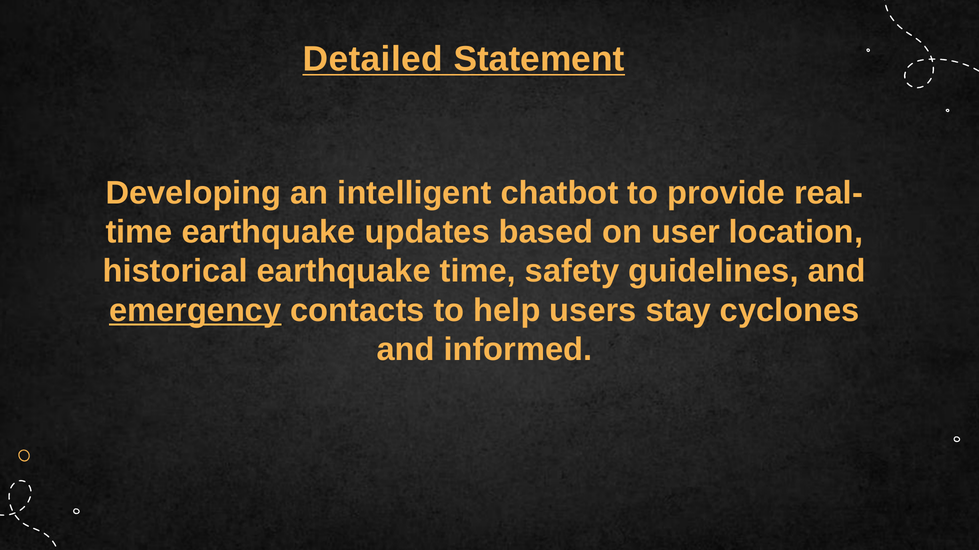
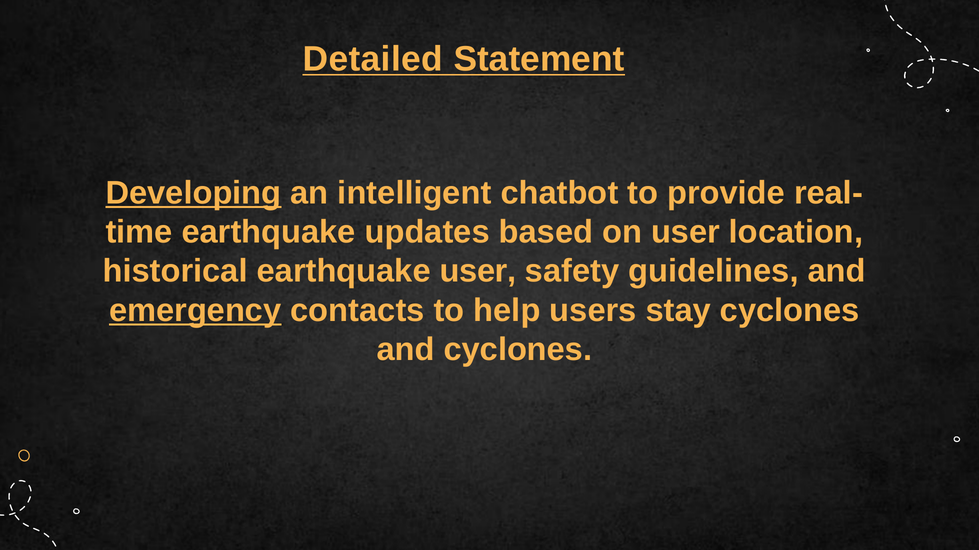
Developing underline: none -> present (193, 193)
earthquake time: time -> user (478, 272)
and informed: informed -> cyclones (518, 350)
